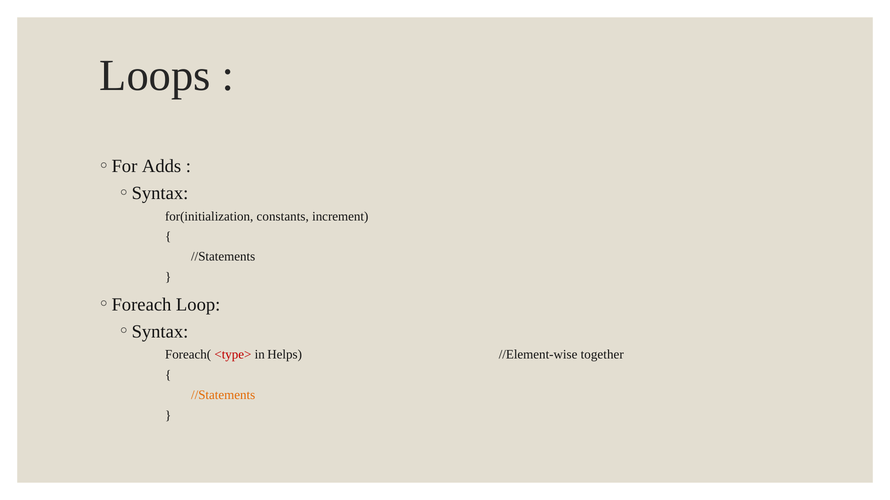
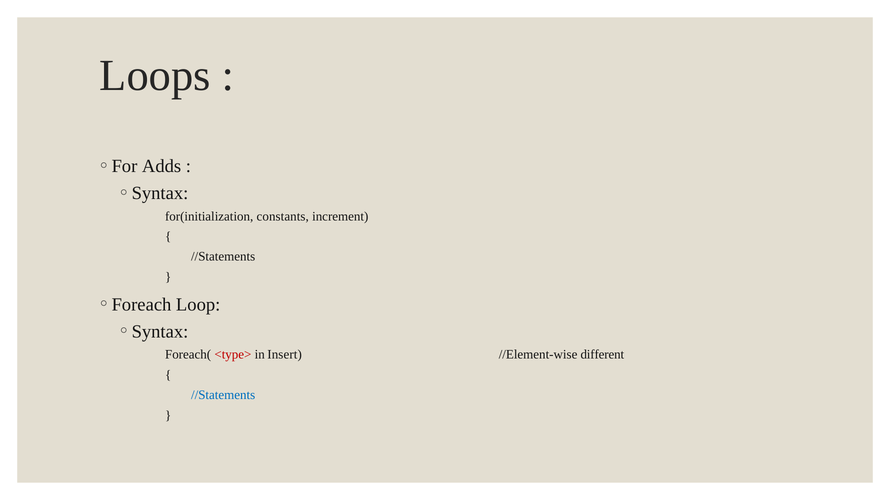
Helps: Helps -> Insert (285, 355)
together: together -> different (602, 355)
//Statements colour: orange -> blue (223, 396)
